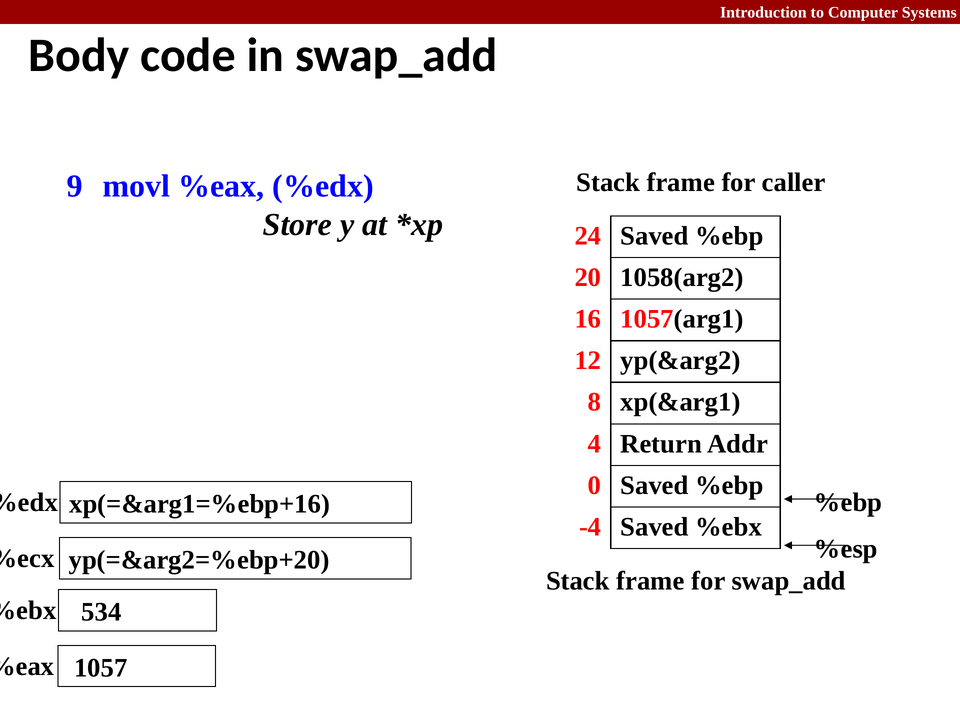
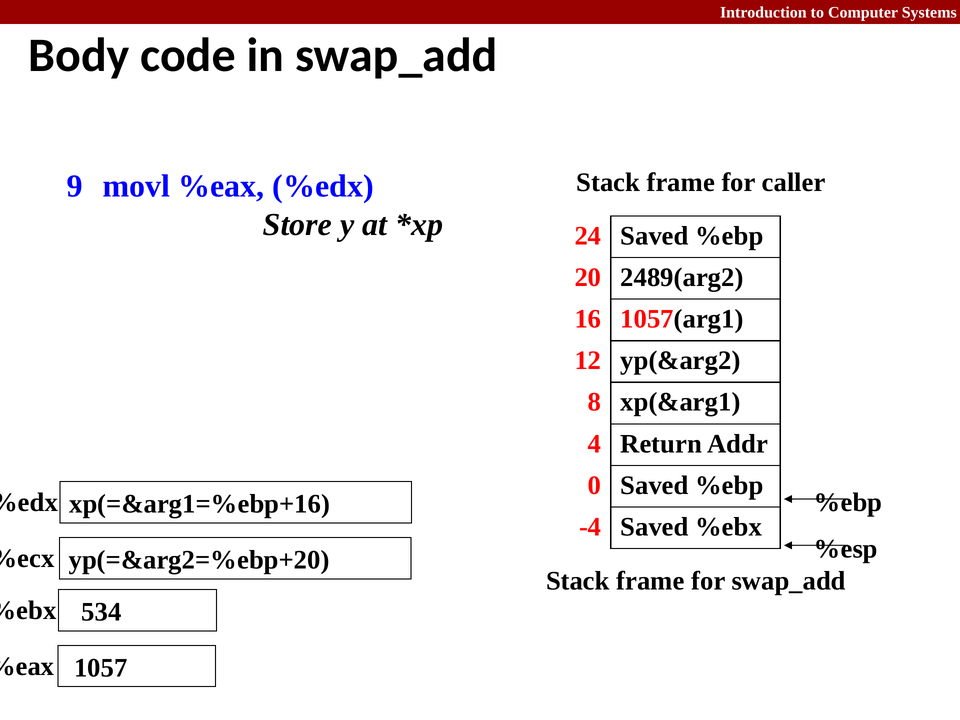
1058(arg2: 1058(arg2 -> 2489(arg2 (682, 277)
